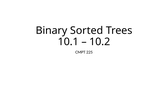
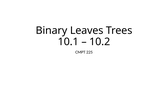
Sorted: Sorted -> Leaves (87, 31)
